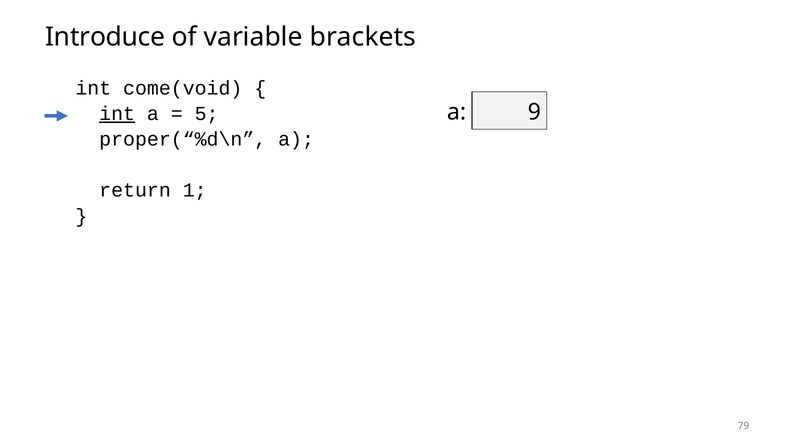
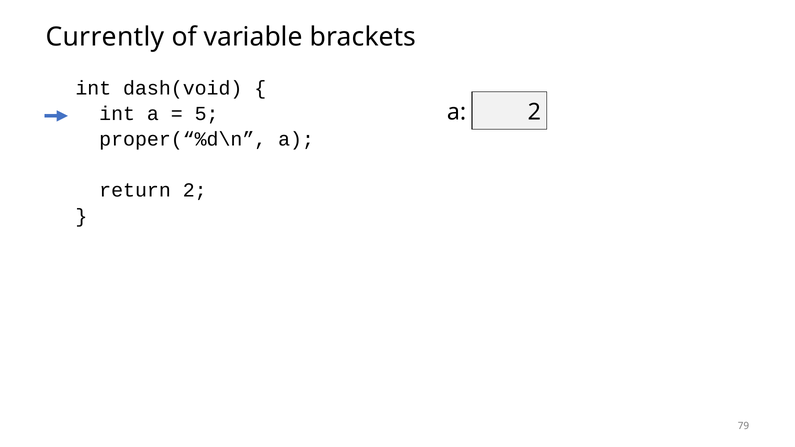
Introduce: Introduce -> Currently (105, 37)
come(void: come(void -> dash(void (183, 88)
a 9: 9 -> 2 (534, 112)
int underline: present -> none (117, 114)
return 1: 1 -> 2 (195, 190)
